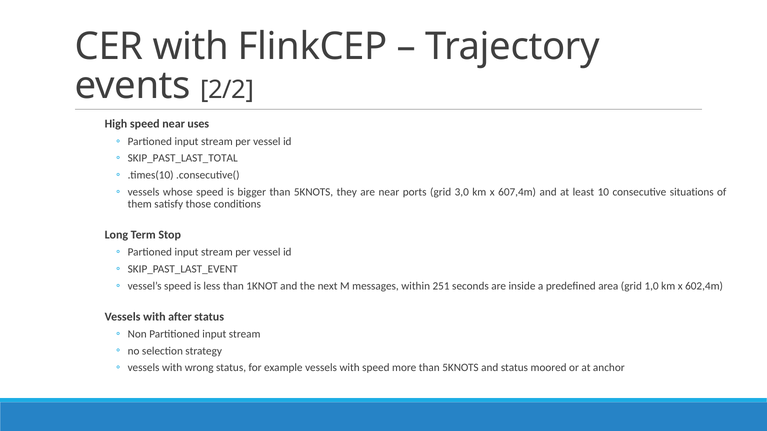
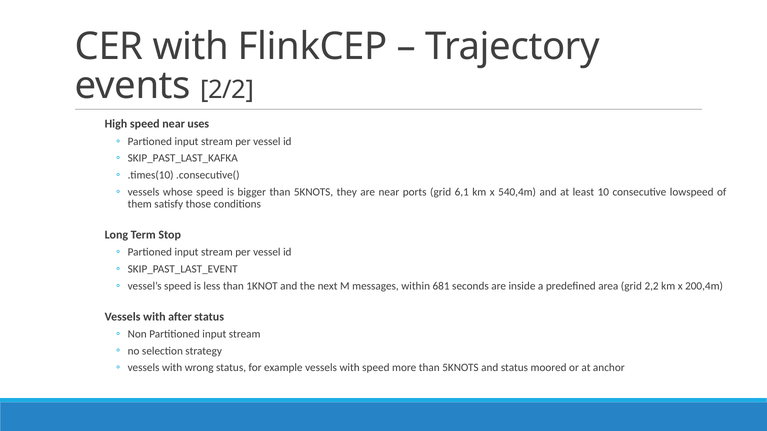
SKIP_PAST_LAST_TOTAL: SKIP_PAST_LAST_TOTAL -> SKIP_PAST_LAST_KAFKA (183, 158)
3,0: 3,0 -> 6,1 (462, 192)
607,4m: 607,4m -> 540,4m (517, 192)
situations: situations -> lowspeed (692, 192)
251: 251 -> 681 (441, 286)
1,0: 1,0 -> 2,2 (652, 286)
602,4m: 602,4m -> 200,4m (704, 286)
